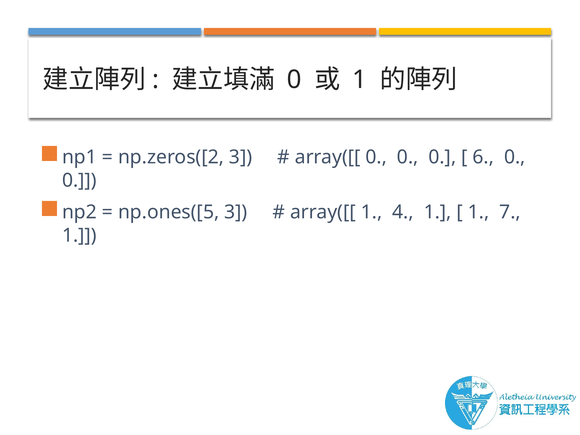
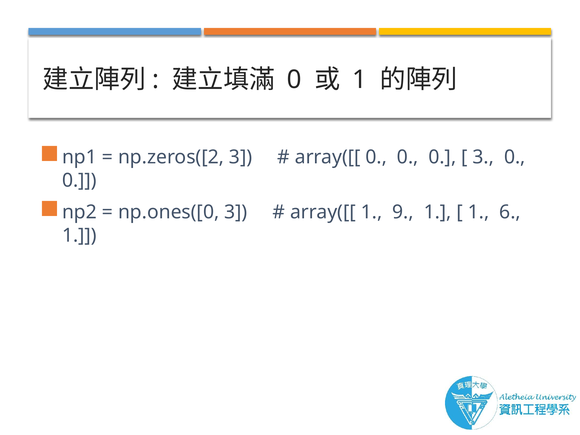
6: 6 -> 3 (483, 157)
np.ones([5: np.ones([5 -> np.ones([0 (169, 212)
4: 4 -> 9 (403, 212)
7: 7 -> 6 (510, 212)
